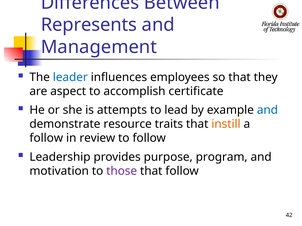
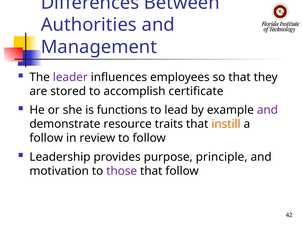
Represents: Represents -> Authorities (89, 25)
leader colour: blue -> purple (70, 77)
aspect: aspect -> stored (68, 91)
attempts: attempts -> functions (122, 110)
and colour: blue -> purple (267, 110)
program: program -> principle (222, 157)
